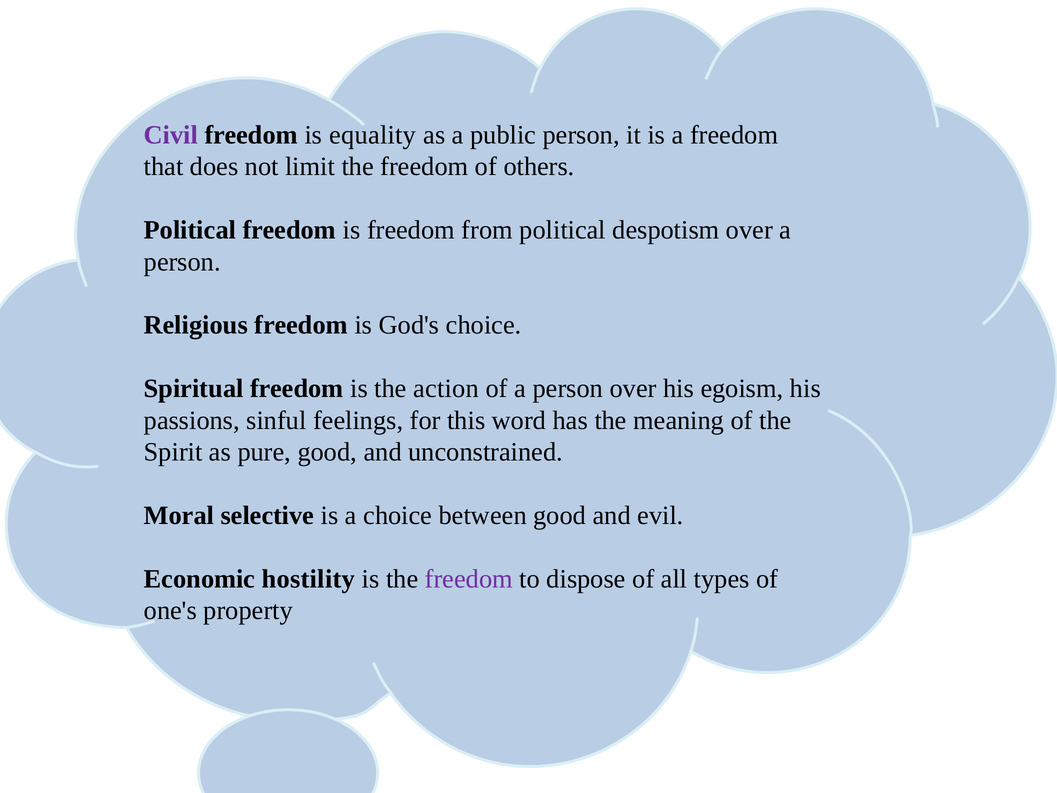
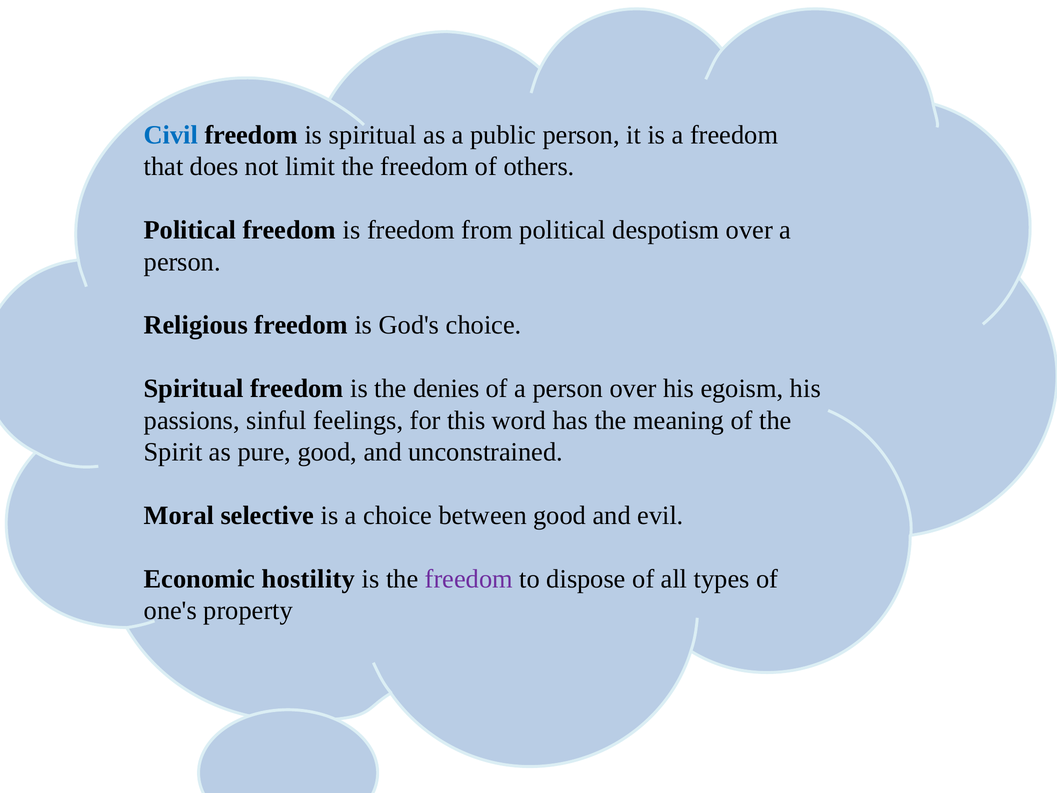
Civil colour: purple -> blue (171, 135)
is equality: equality -> spiritual (373, 135)
action: action -> denies (446, 389)
